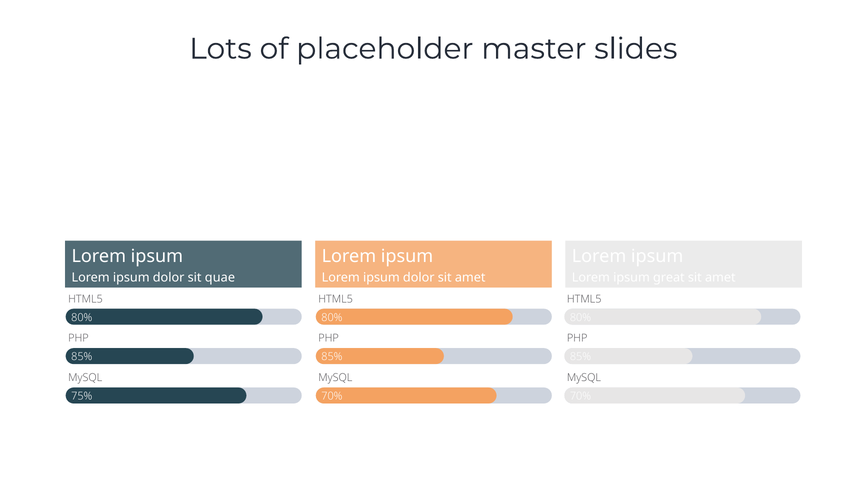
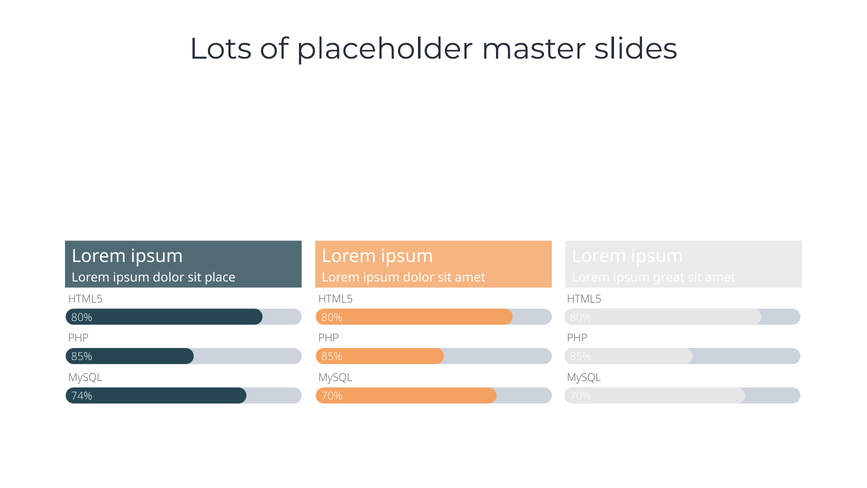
quae: quae -> place (220, 277)
75%: 75% -> 74% (82, 396)
